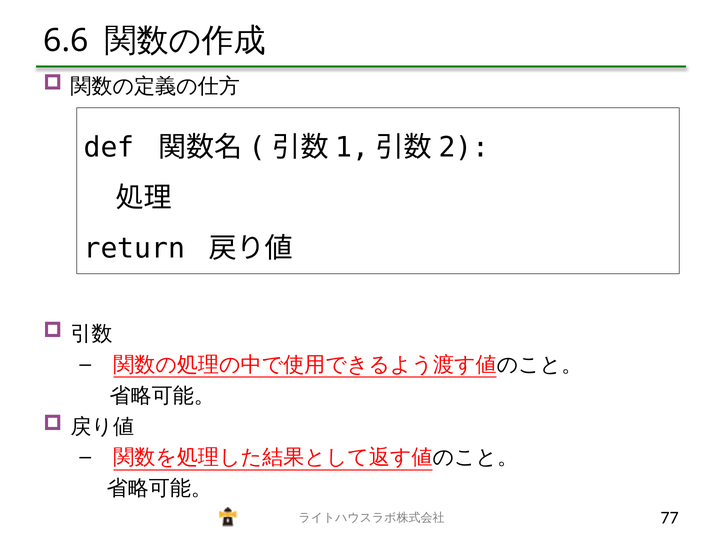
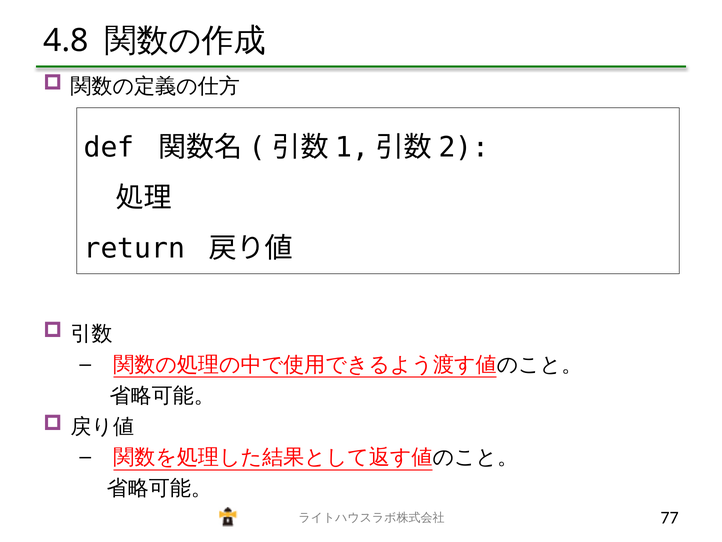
6.6: 6.6 -> 4.8 (66, 41)
